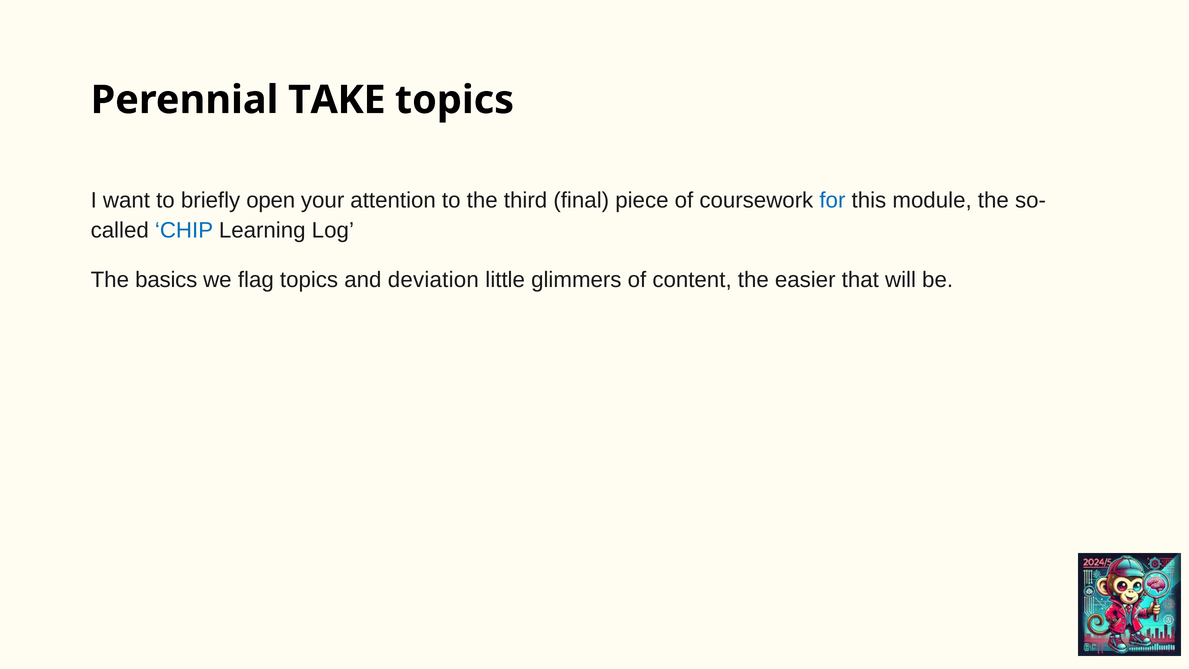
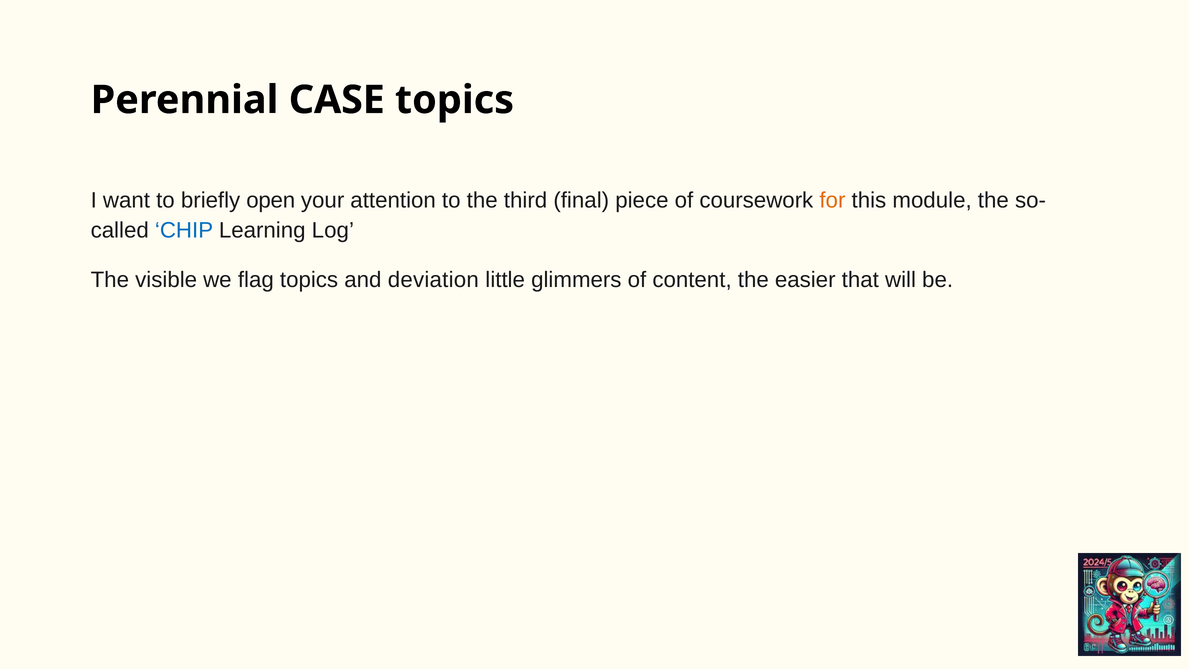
TAKE: TAKE -> CASE (337, 100)
for colour: blue -> orange (832, 200)
basics: basics -> visible (166, 280)
